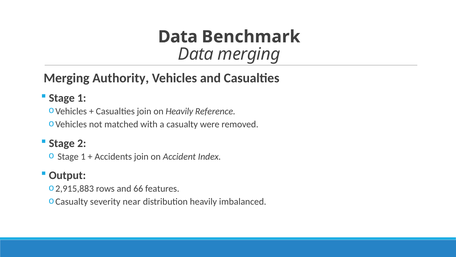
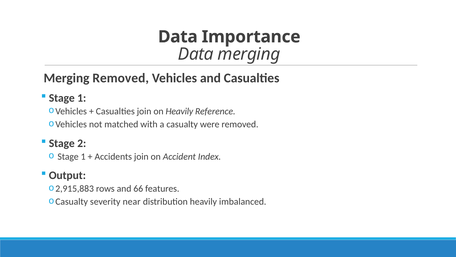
Benchmark: Benchmark -> Importance (251, 37)
Merging Authority: Authority -> Removed (121, 78)
